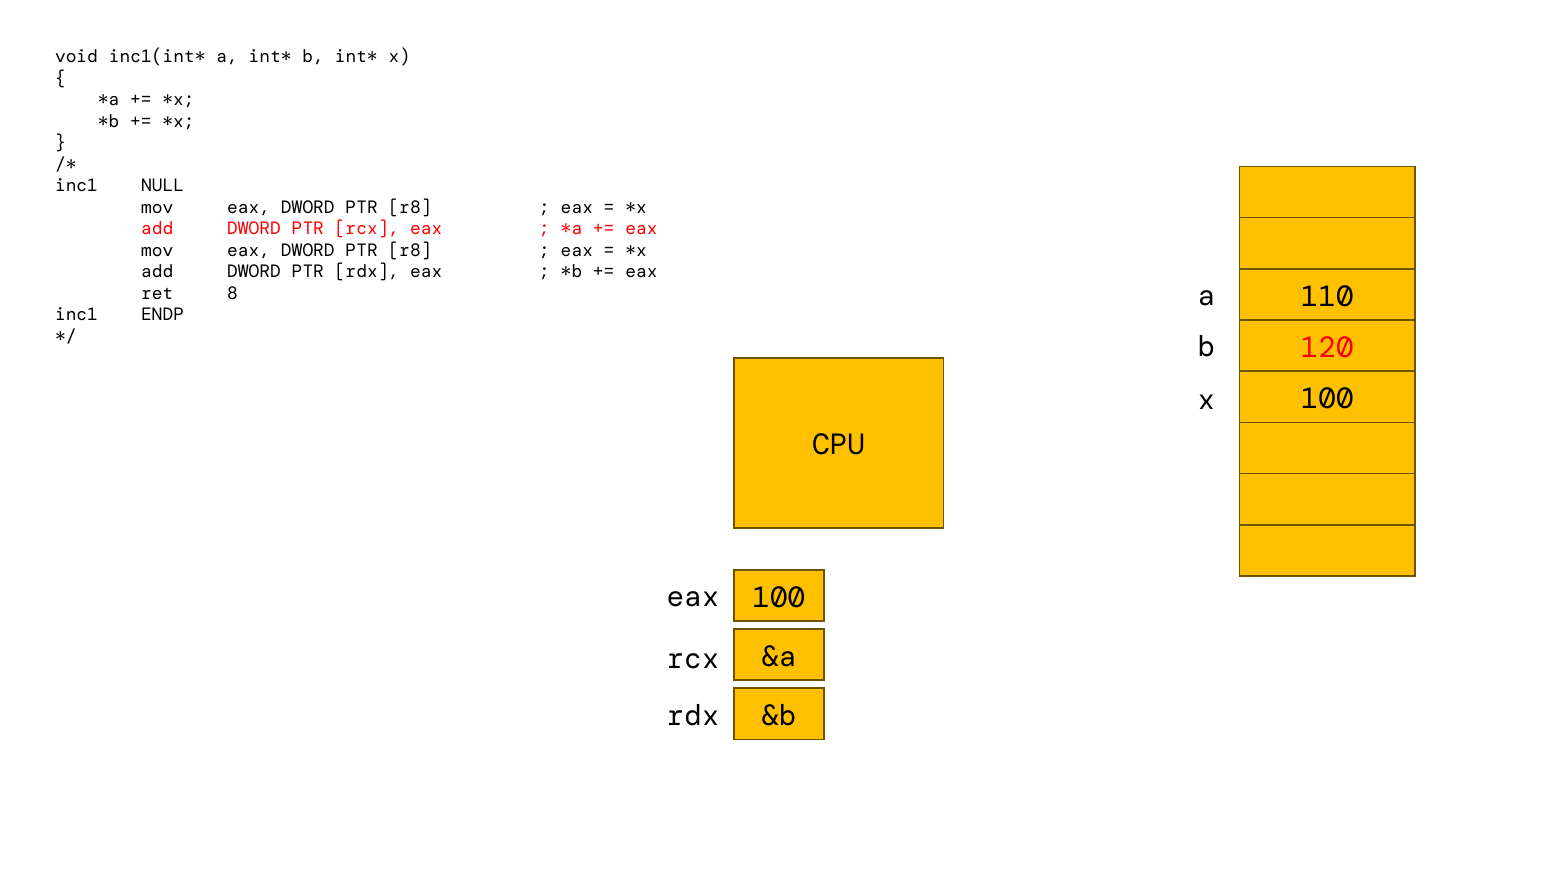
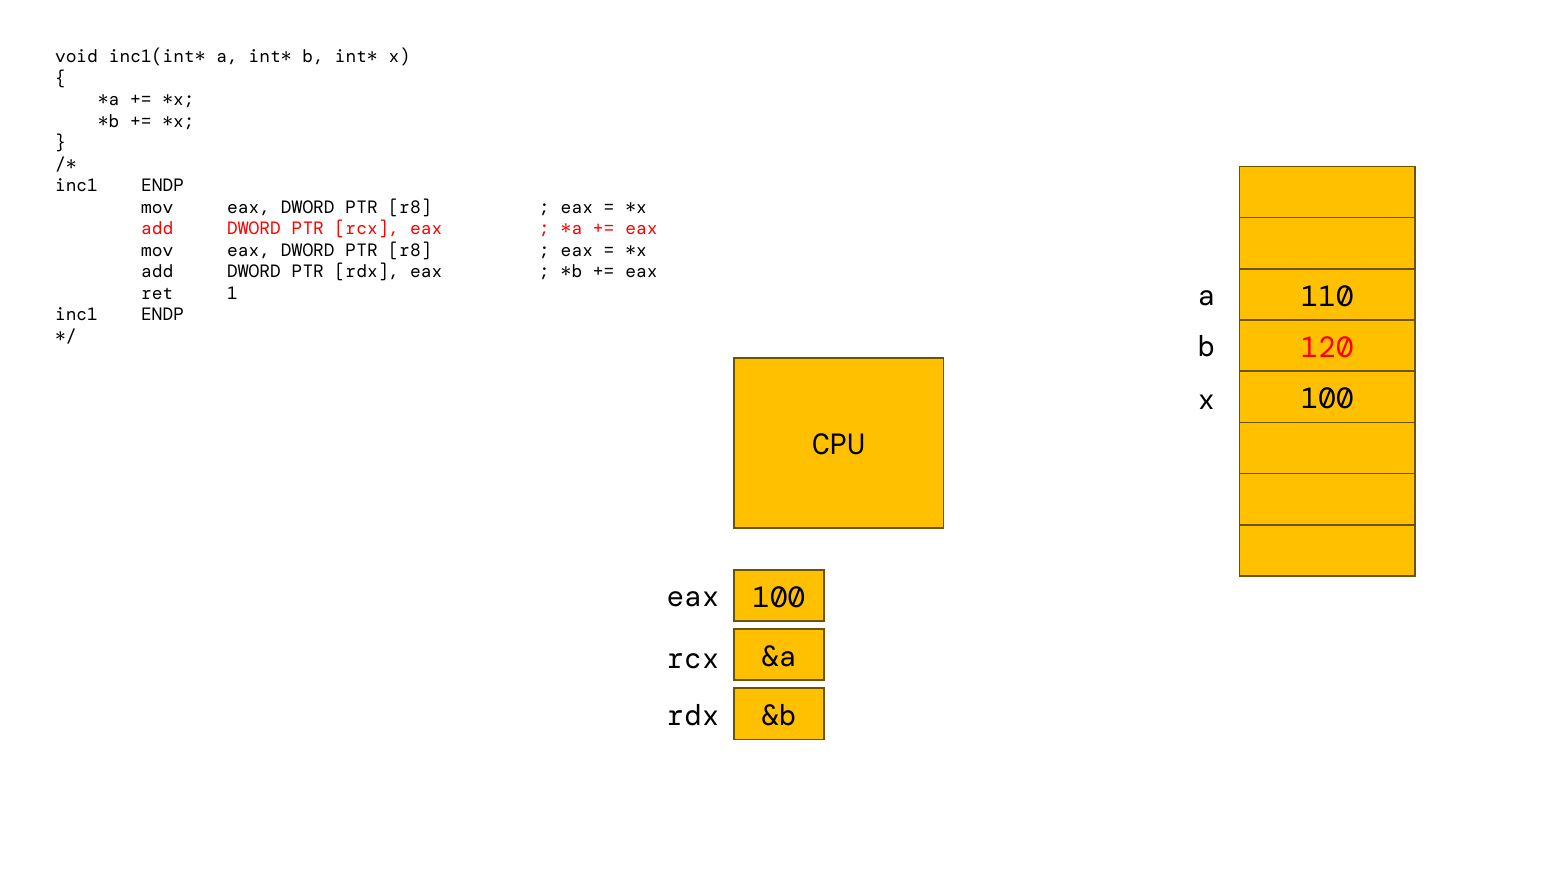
NULL: NULL -> ENDP (163, 186)
8: 8 -> 1 (232, 293)
